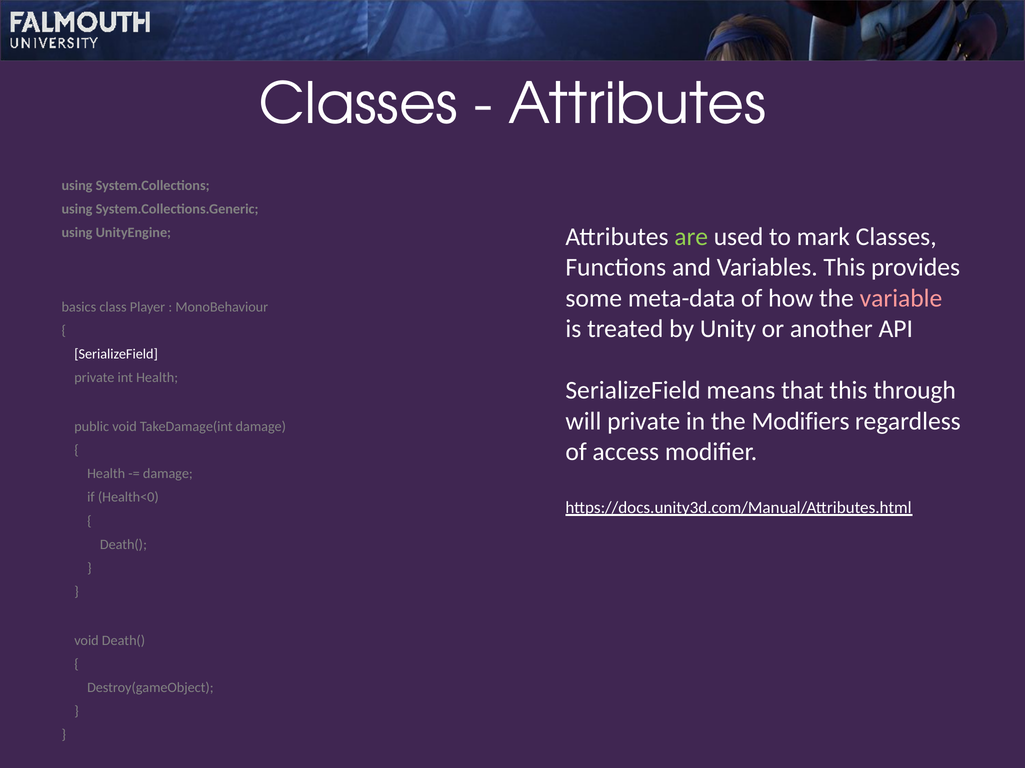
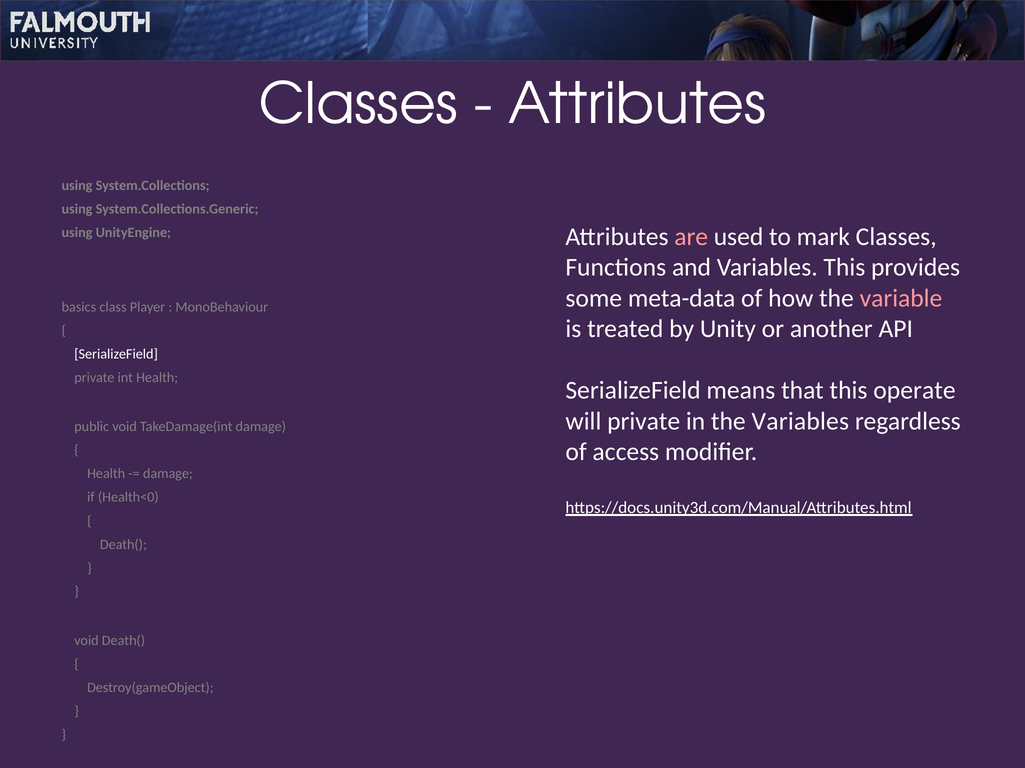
are colour: light green -> pink (691, 237)
through: through -> operate (914, 391)
the Modifiers: Modifiers -> Variables (800, 422)
